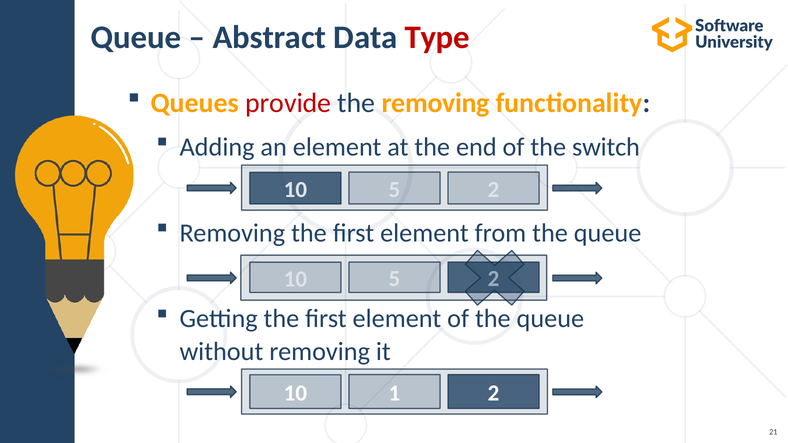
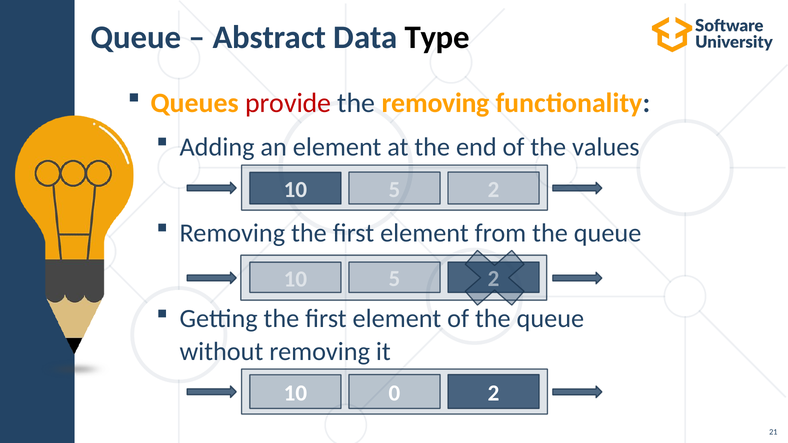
Type colour: red -> black (437, 37)
switch: switch -> values (606, 147)
1: 1 -> 0 (394, 393)
